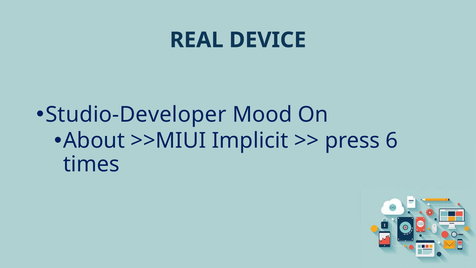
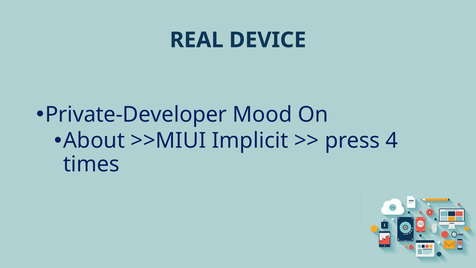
Studio-Developer: Studio-Developer -> Private-Developer (136, 115)
6: 6 -> 4 (392, 141)
